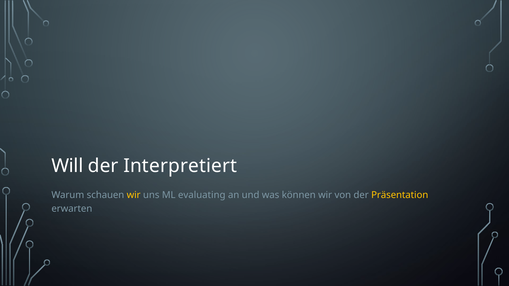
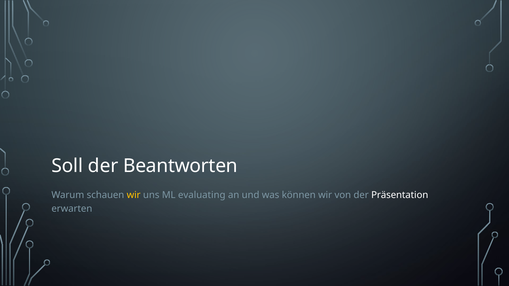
Will: Will -> Soll (67, 166)
Interpretiert: Interpretiert -> Beantworten (180, 166)
Präsentation colour: yellow -> white (400, 195)
